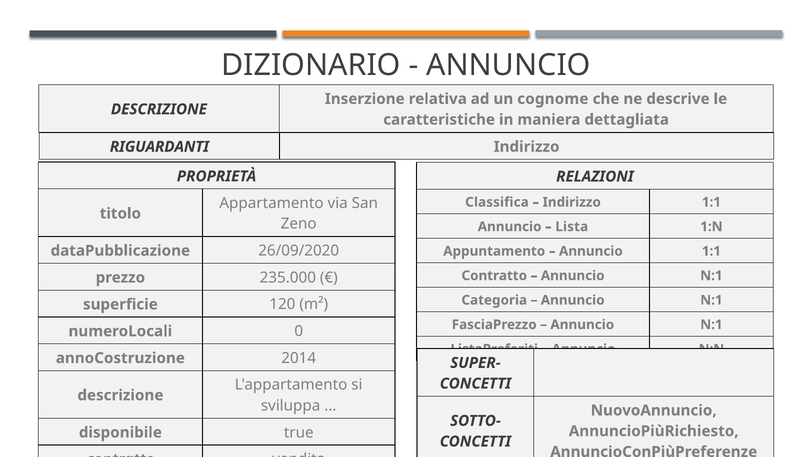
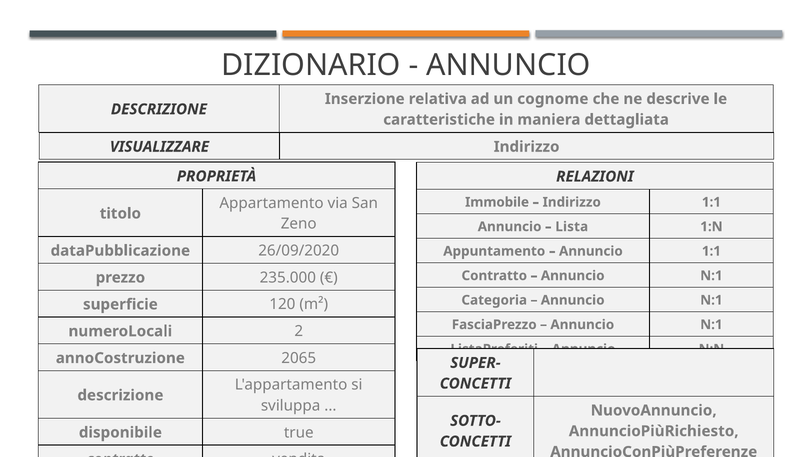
RIGUARDANTI: RIGUARDANTI -> VISUALIZZARE (159, 147)
Classifica: Classifica -> Immobile (497, 202)
0: 0 -> 2 (299, 331)
2014: 2014 -> 2065 (299, 358)
